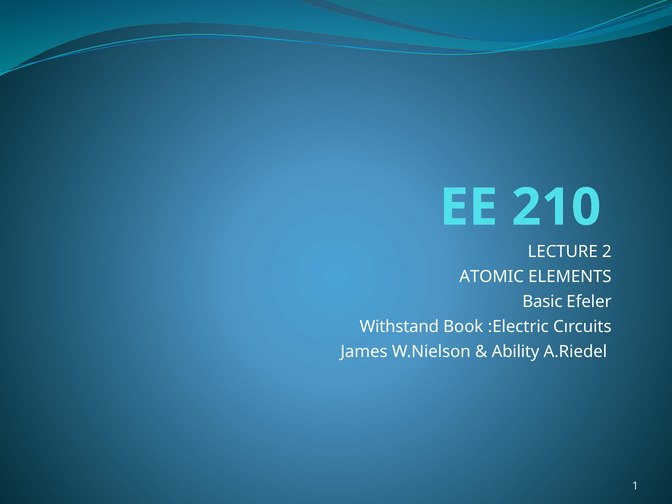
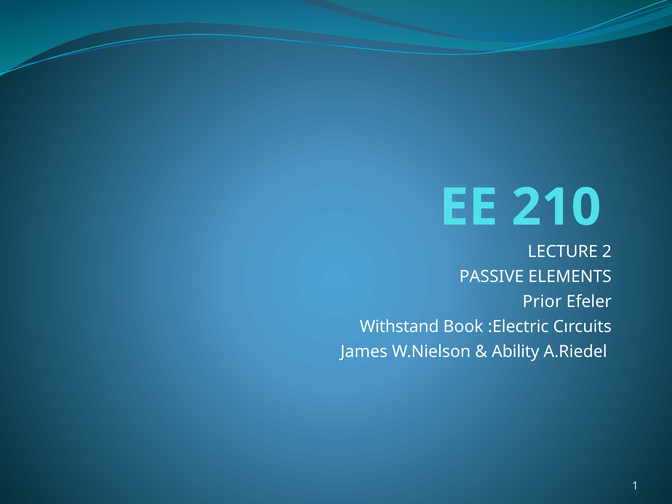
ATOMIC: ATOMIC -> PASSIVE (492, 277)
Basic: Basic -> Prior (542, 302)
